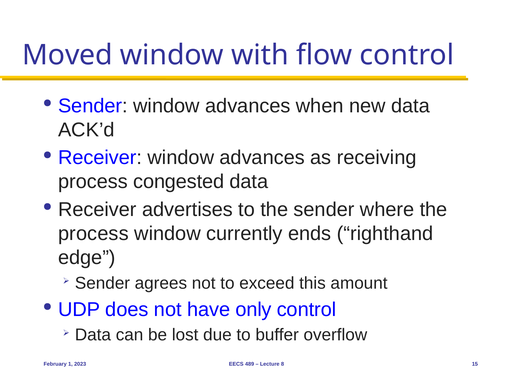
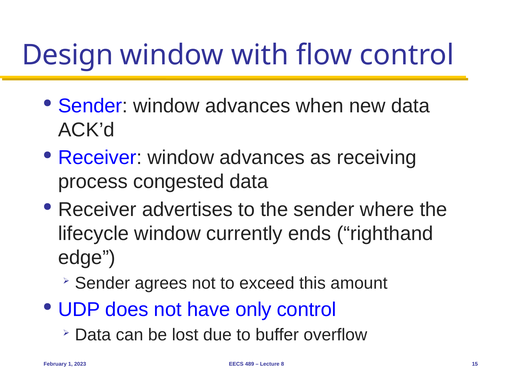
Moved: Moved -> Design (68, 55)
process: process -> lifecycle (93, 233)
